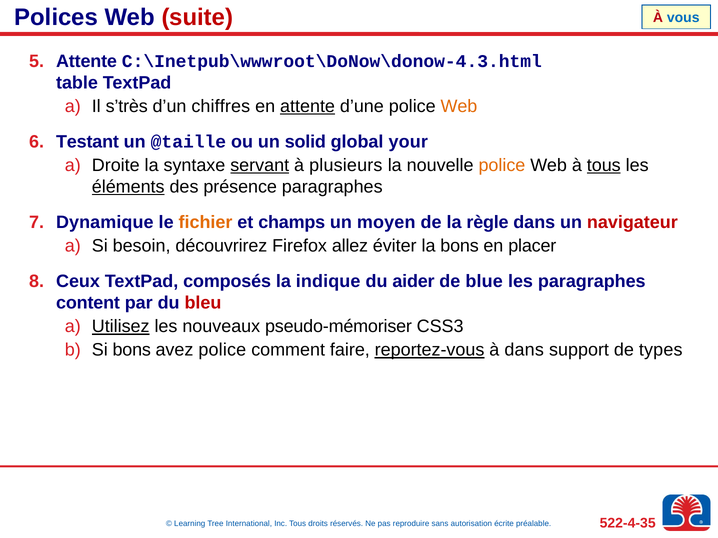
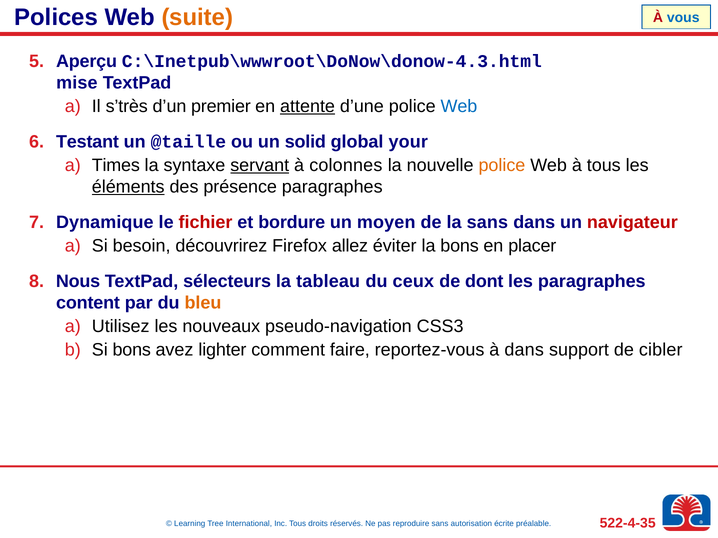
suite colour: red -> orange (197, 17)
Attente: Attente -> Aperçu (87, 61)
table: table -> mise (77, 83)
chiffres: chiffres -> premier (221, 107)
Web colour: orange -> blue (459, 107)
Droite: Droite -> Times (116, 166)
plusieurs: plusieurs -> colonnes (346, 166)
tous underline: present -> none (604, 166)
fichier colour: orange -> red (205, 223)
champs: champs -> bordure (292, 223)
la règle: règle -> sans (487, 223)
Ceux: Ceux -> Nous (78, 282)
composés: composés -> sélecteurs (227, 282)
indique: indique -> tableau (328, 282)
aider: aider -> ceux (413, 282)
blue: blue -> dont (484, 282)
bleu colour: red -> orange (203, 303)
Utilisez underline: present -> none (121, 327)
pseudo-mémoriser: pseudo-mémoriser -> pseudo-navigation (338, 327)
avez police: police -> lighter (222, 350)
reportez-vous underline: present -> none (430, 350)
types: types -> cibler (661, 350)
